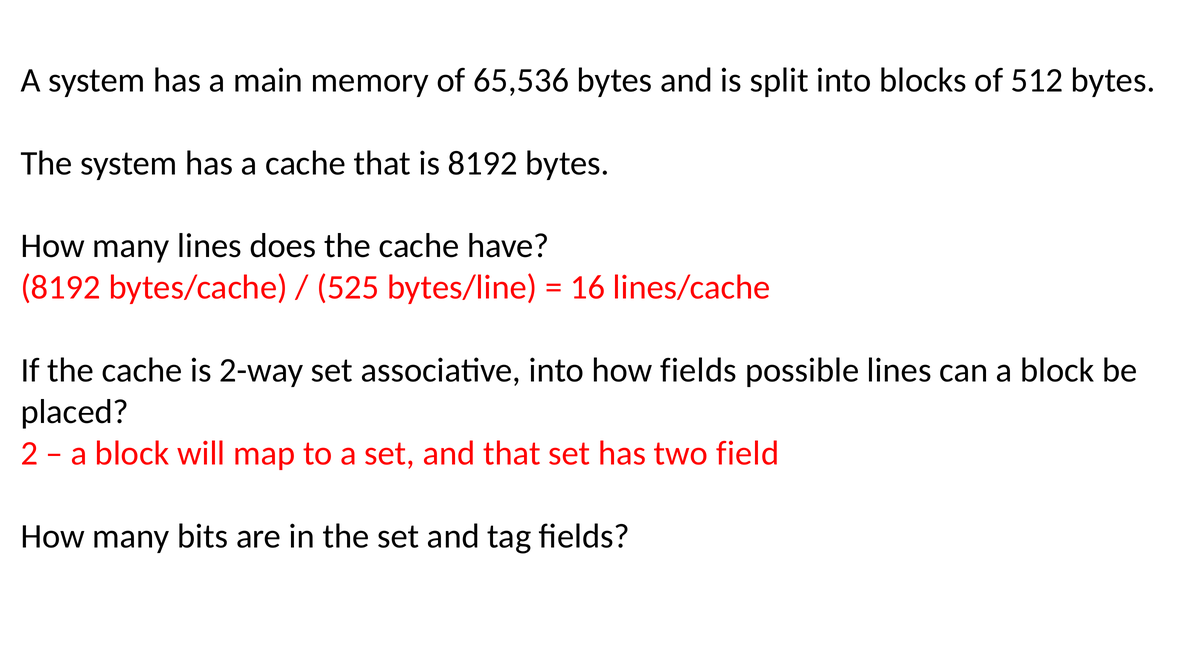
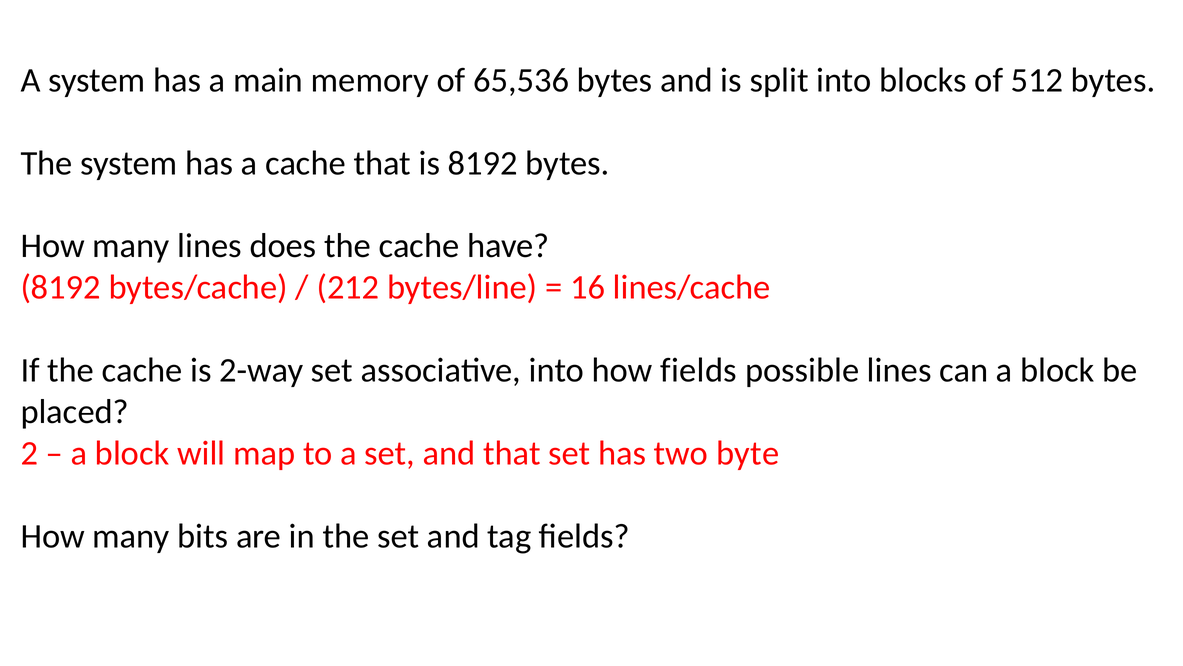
525: 525 -> 212 (348, 287)
field: field -> byte (748, 453)
